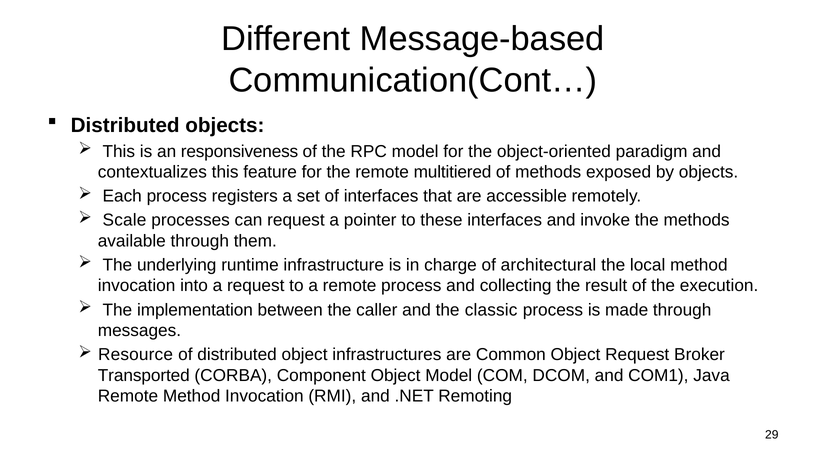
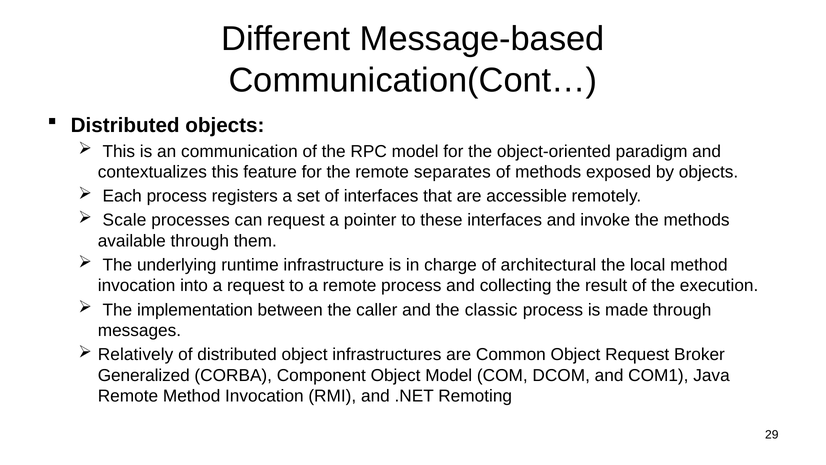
responsiveness: responsiveness -> communication (239, 151)
multitiered: multitiered -> separates (452, 172)
Resource: Resource -> Relatively (136, 354)
Transported: Transported -> Generalized (144, 375)
